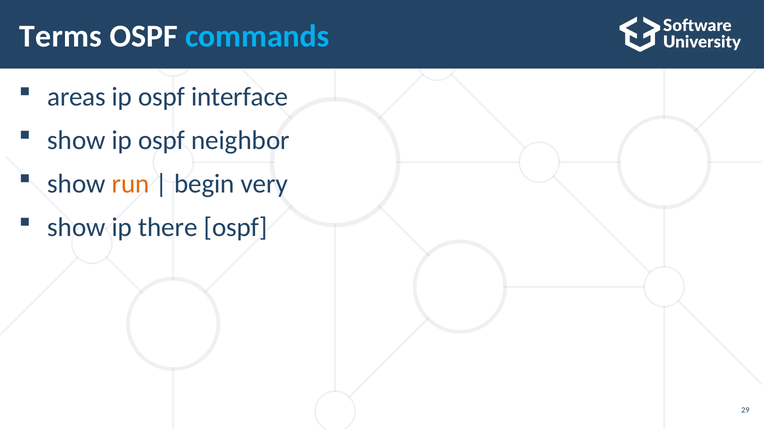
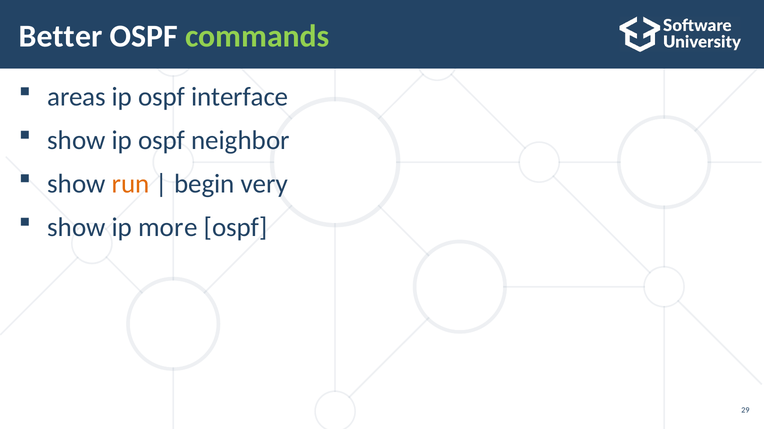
Terms: Terms -> Better (61, 36)
commands colour: light blue -> light green (257, 36)
there: there -> more (168, 228)
